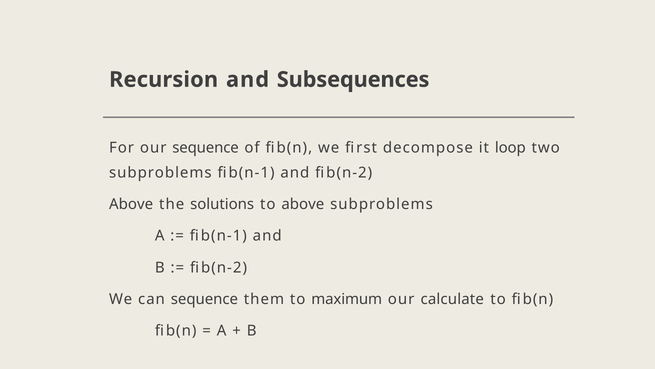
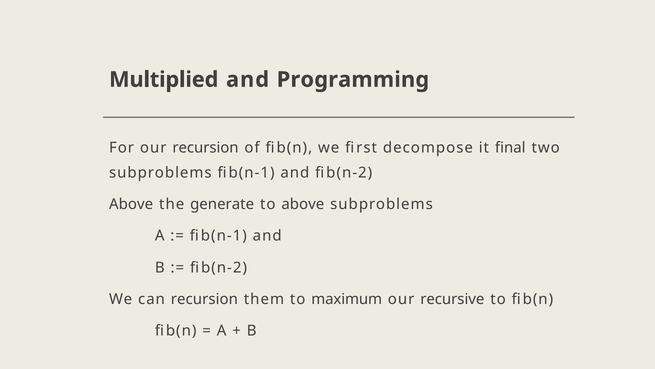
Recursion: Recursion -> Multiplied (164, 80)
Subsequences: Subsequences -> Programming (353, 80)
our sequence: sequence -> recursion (206, 147)
loop: loop -> final (510, 147)
solutions: solutions -> generate (222, 204)
can sequence: sequence -> recursion (204, 299)
calculate: calculate -> recursive (452, 299)
